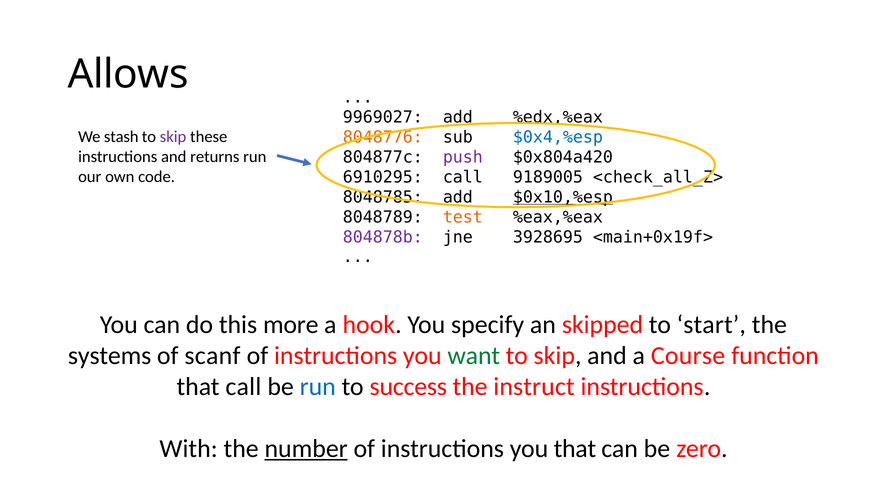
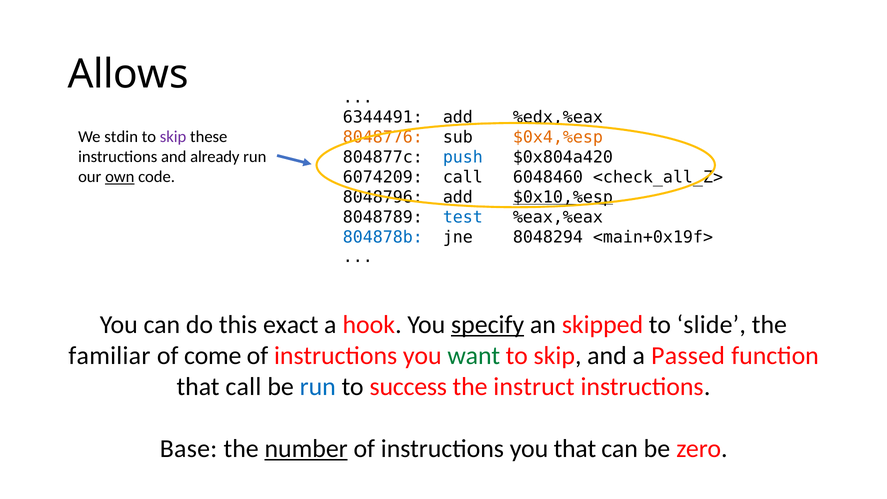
9969027: 9969027 -> 6344491 (383, 117)
stash: stash -> stdin (121, 137)
$0x4,%esp colour: blue -> orange (558, 137)
returns: returns -> already (215, 157)
push colour: purple -> blue (463, 157)
own underline: none -> present (120, 177)
6910295: 6910295 -> 6074209 (383, 177)
9189005: 9189005 -> 6048460 (548, 177)
8048785: 8048785 -> 8048796 (383, 197)
test colour: orange -> blue (463, 217)
804878b colour: purple -> blue (383, 237)
3928695: 3928695 -> 8048294 (548, 237)
more: more -> exact (291, 324)
specify underline: none -> present (488, 324)
start: start -> slide (711, 324)
systems: systems -> familiar (109, 356)
scanf: scanf -> come (213, 356)
Course: Course -> Passed (688, 356)
With: With -> Base (188, 449)
